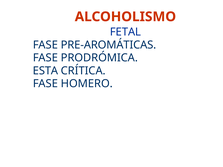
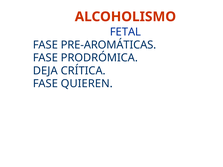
ESTA: ESTA -> DEJA (45, 71)
HOMERO: HOMERO -> QUIEREN (87, 84)
